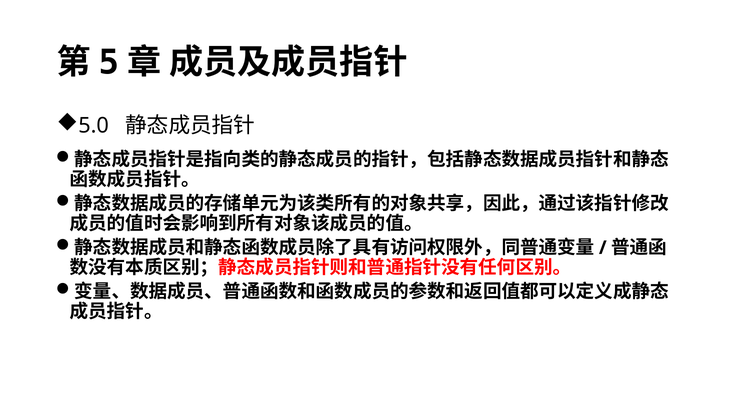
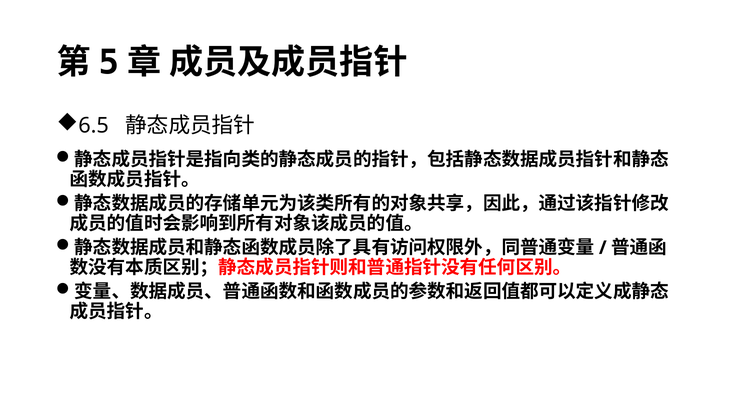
5.0: 5.0 -> 6.5 (94, 126)
